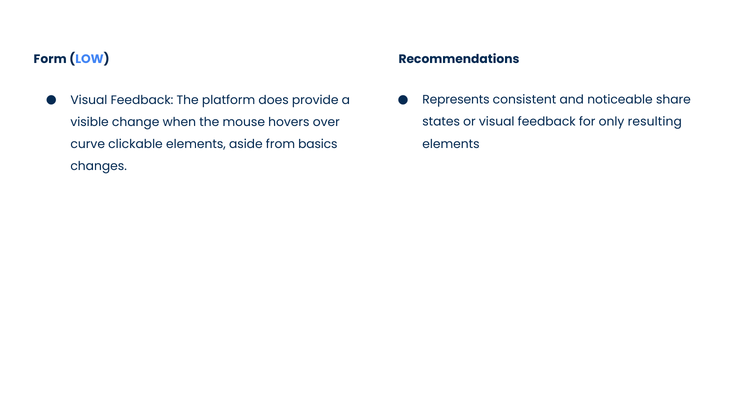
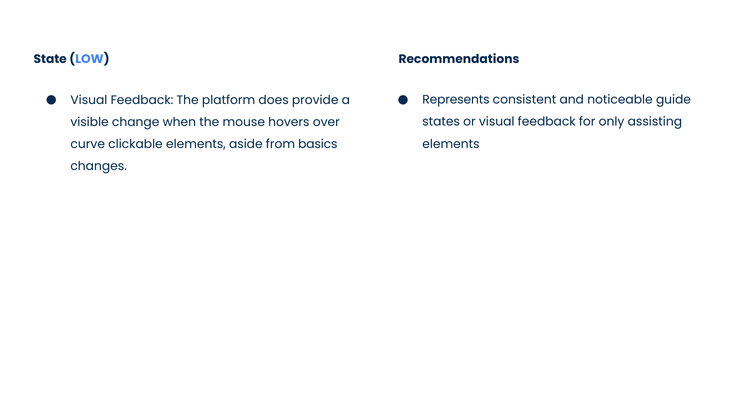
Form: Form -> State (50, 59)
share: share -> guide (673, 100)
resulting: resulting -> assisting (655, 122)
